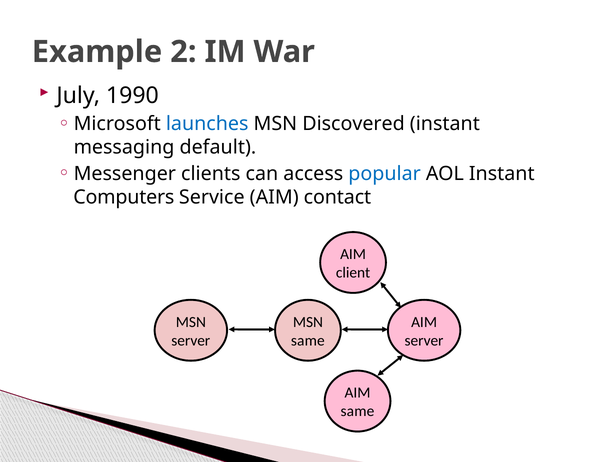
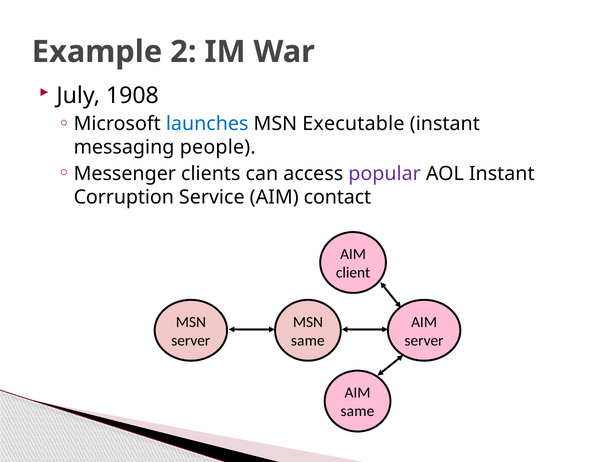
1990: 1990 -> 1908 (132, 96)
Discovered: Discovered -> Executable (353, 124)
default: default -> people (218, 147)
popular colour: blue -> purple (385, 174)
Computers: Computers -> Corruption (124, 197)
